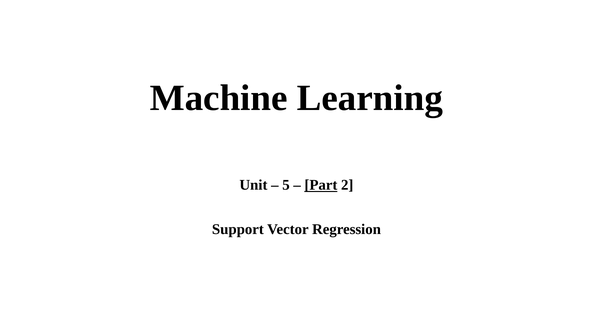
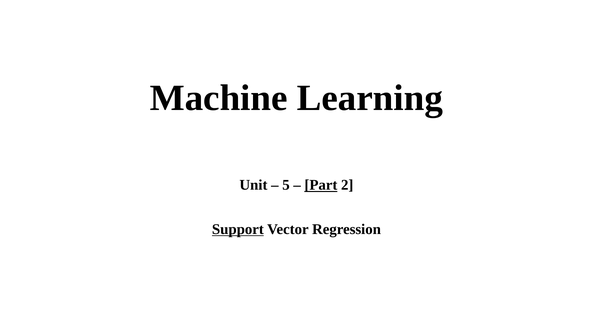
Support underline: none -> present (238, 230)
